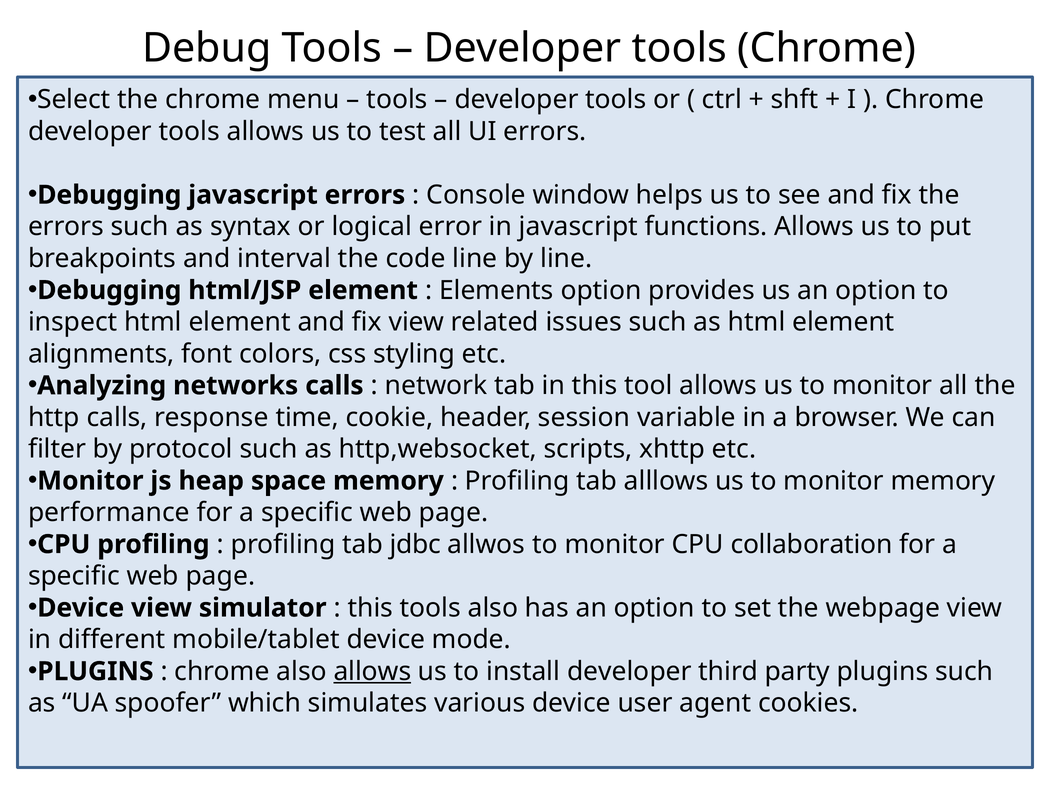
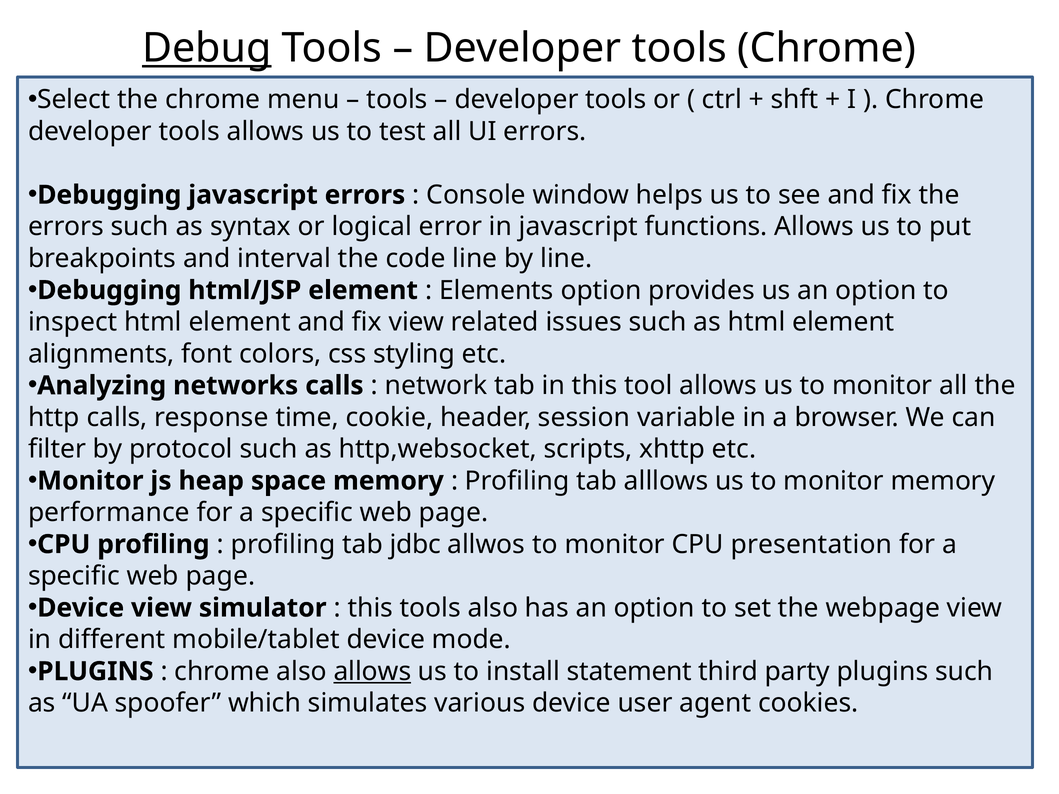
Debug underline: none -> present (207, 48)
collaboration: collaboration -> presentation (811, 545)
install developer: developer -> statement (629, 672)
